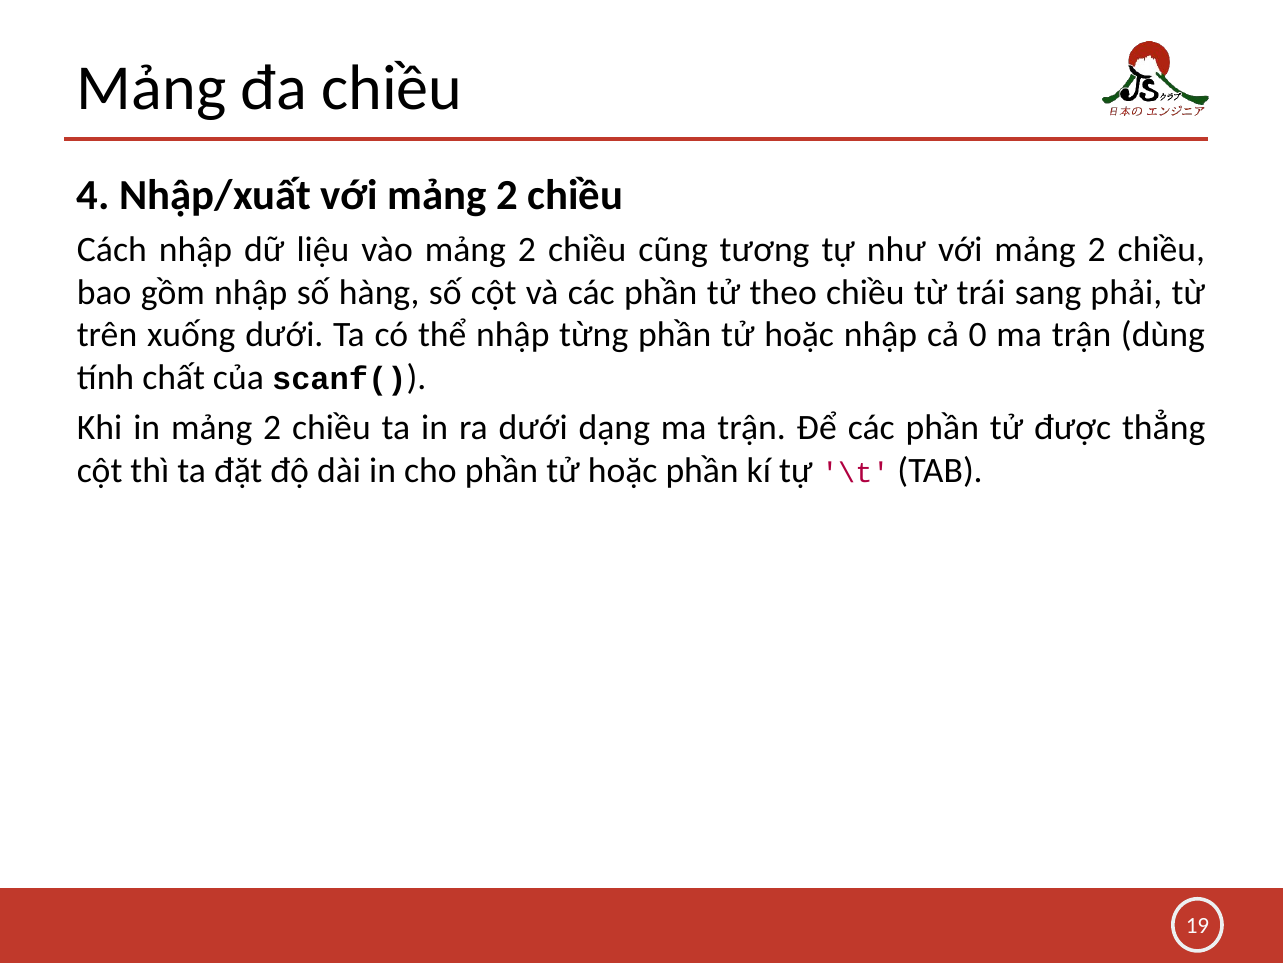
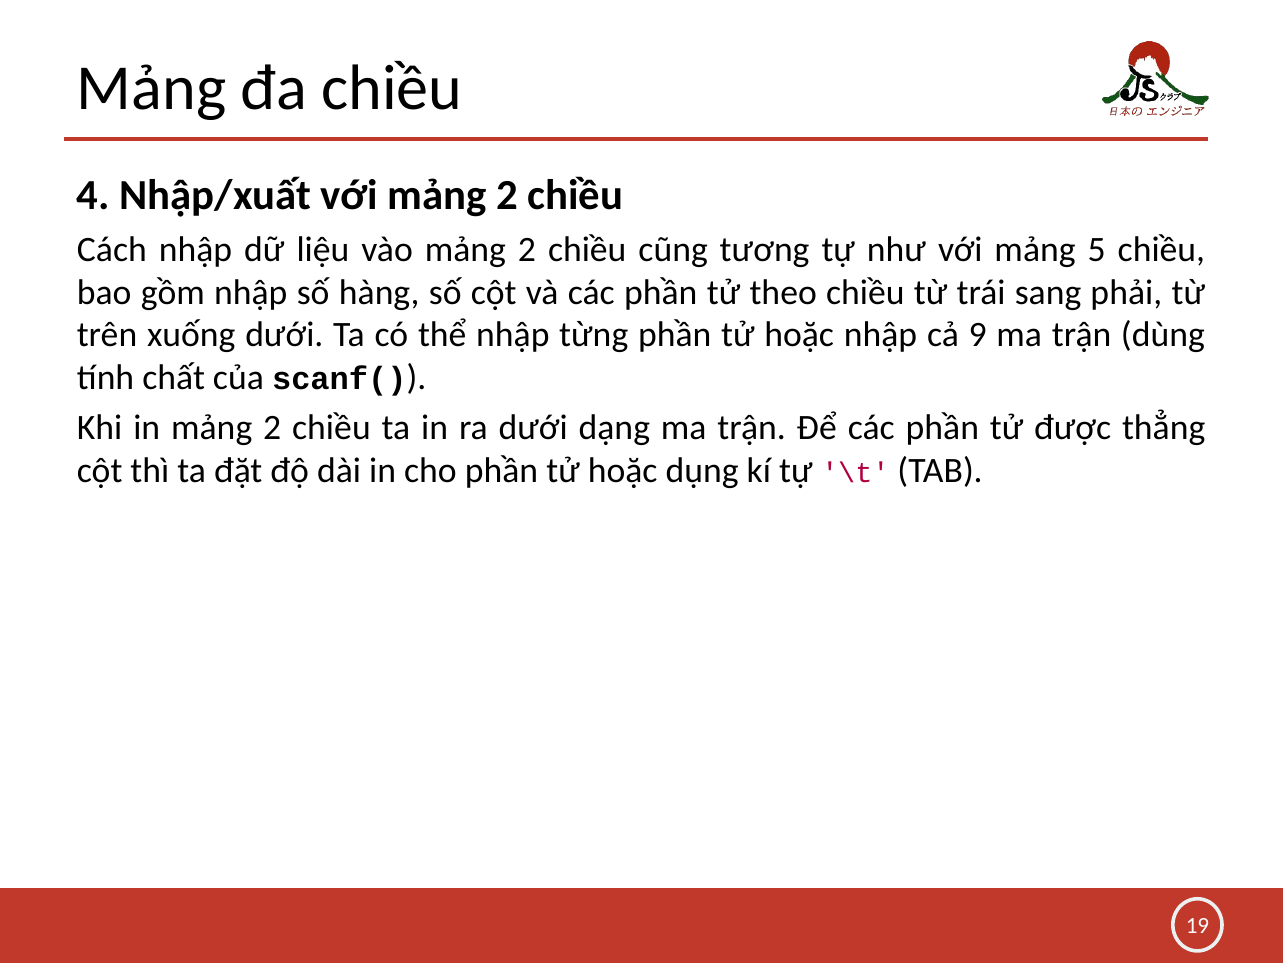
như với mảng 2: 2 -> 5 (1097, 249)
0: 0 -> 9 (978, 335)
hoặc phần: phần -> dụng (702, 470)
